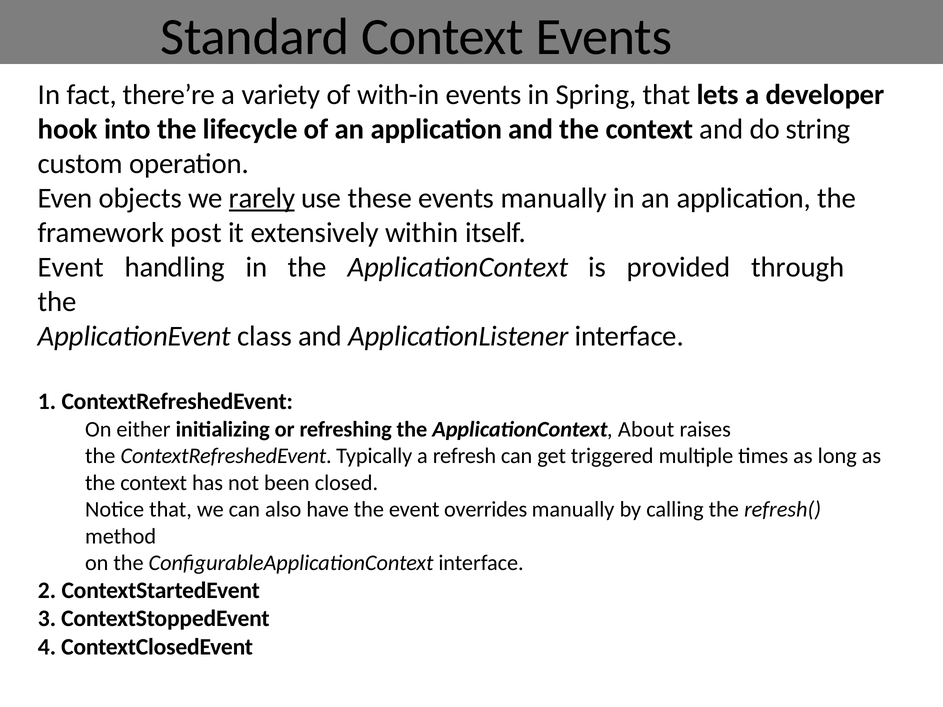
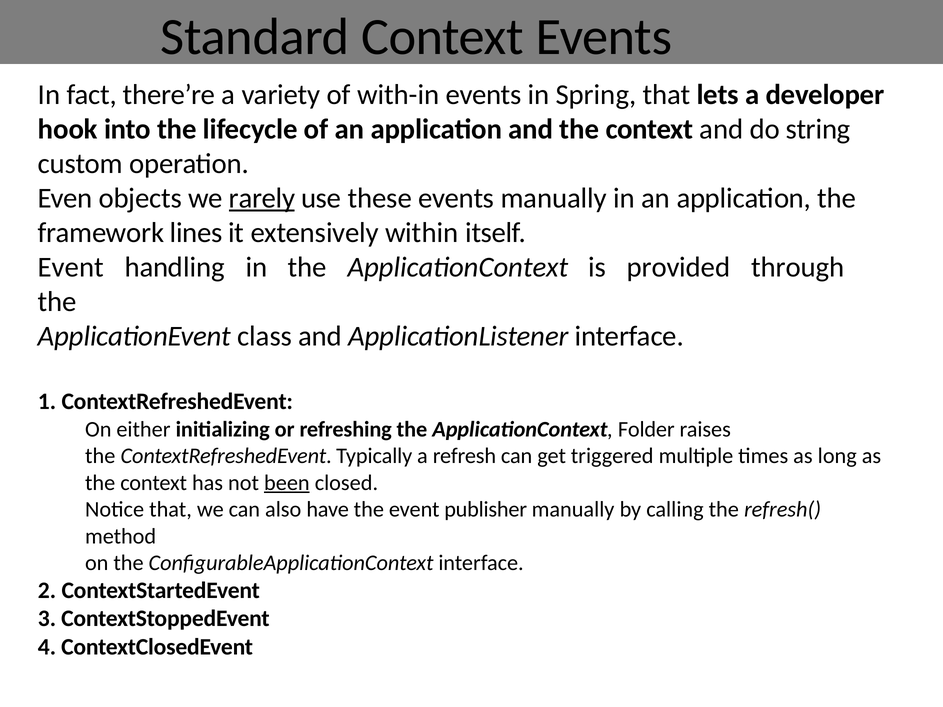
post: post -> lines (196, 233)
About: About -> Folder (646, 429)
been underline: none -> present (287, 483)
overrides: overrides -> publisher (486, 510)
